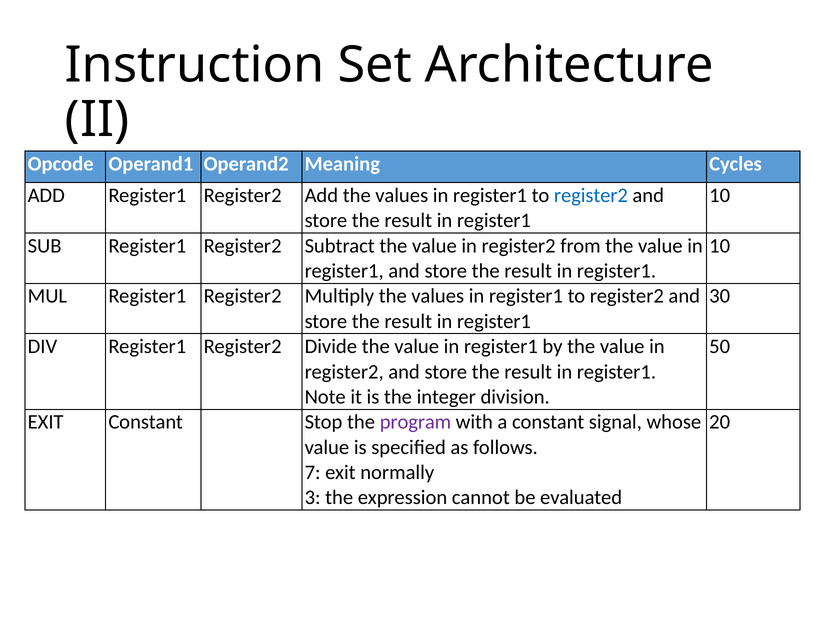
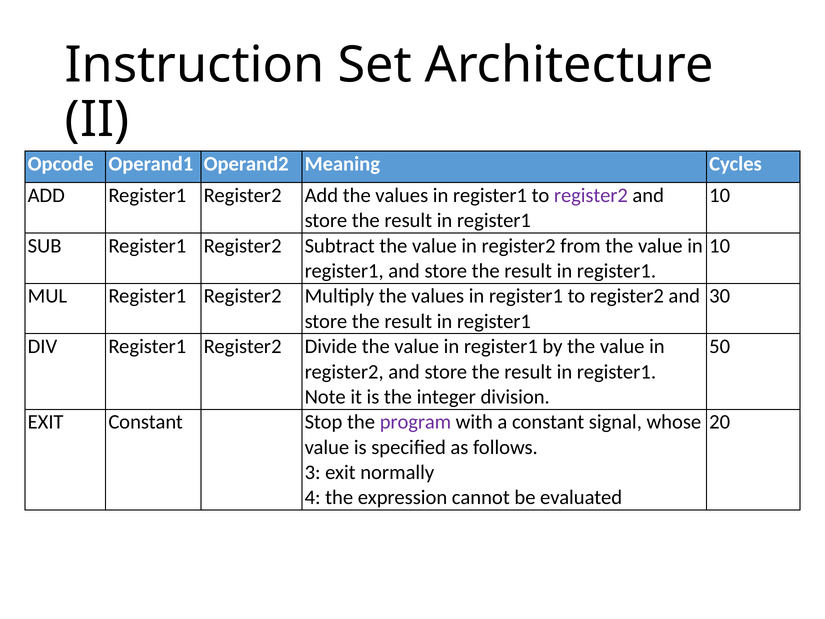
register2 colour: blue -> purple (591, 195)
7: 7 -> 3 (313, 472)
3: 3 -> 4 (313, 497)
